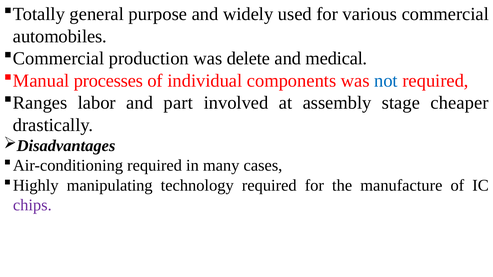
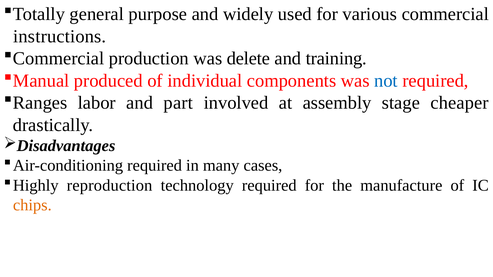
automobiles: automobiles -> instructions (60, 36)
medical: medical -> training (336, 59)
processes: processes -> produced (108, 81)
manipulating: manipulating -> reproduction (110, 185)
chips colour: purple -> orange (32, 205)
